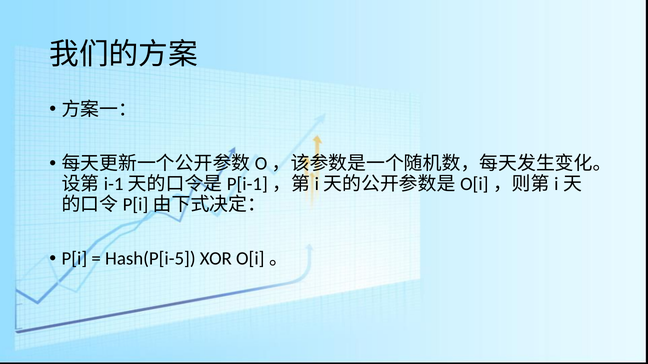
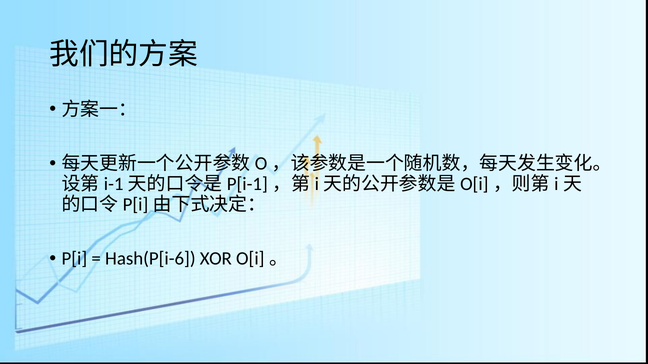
Hash(P[i-5: Hash(P[i-5 -> Hash(P[i-6 (150, 259)
